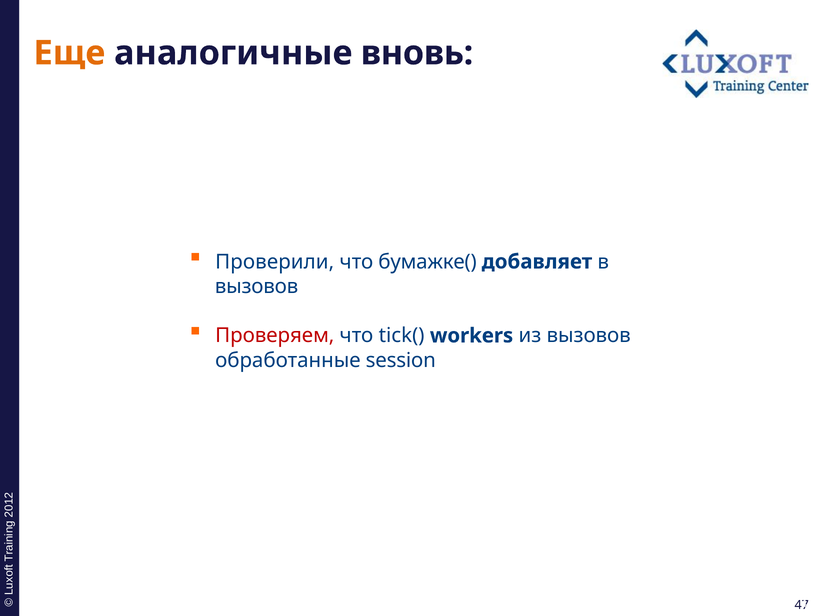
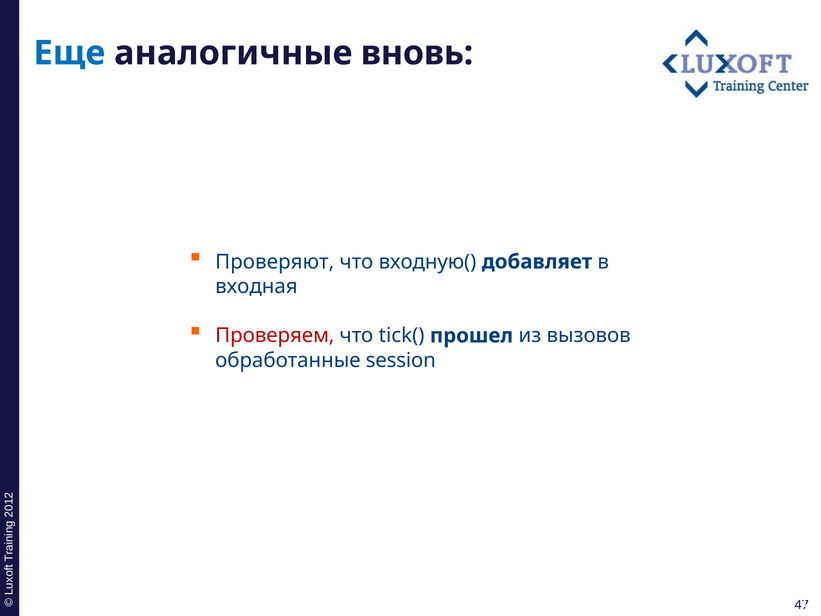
Еще colour: orange -> blue (69, 53)
Проверили: Проверили -> Проверяют (275, 262)
бумажке(: бумажке( -> входную( (427, 262)
вызовов: вызовов -> входная (256, 286)
workers: workers -> прошел (471, 336)
